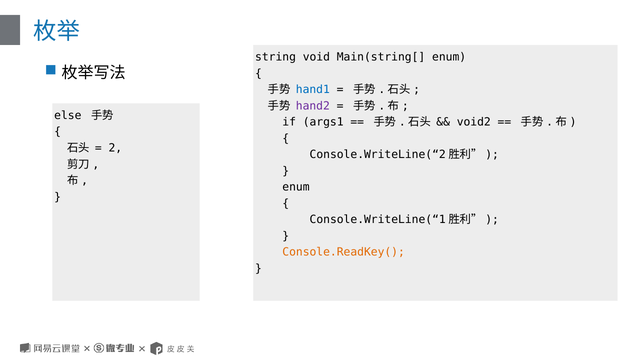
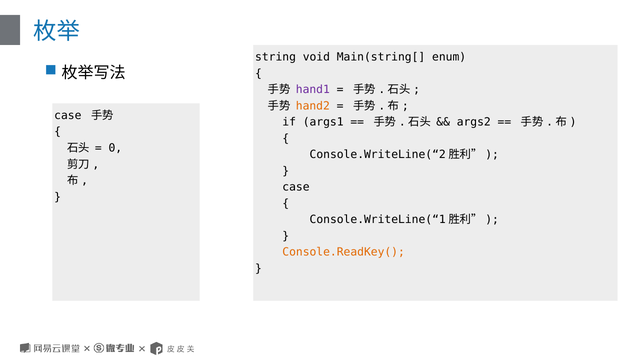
hand1 colour: blue -> purple (313, 90)
hand2 colour: purple -> orange (313, 106)
else: else -> case (68, 116)
void2: void2 -> args2 (474, 122)
2: 2 -> 0 (115, 148)
enum: enum -> case (296, 188)
